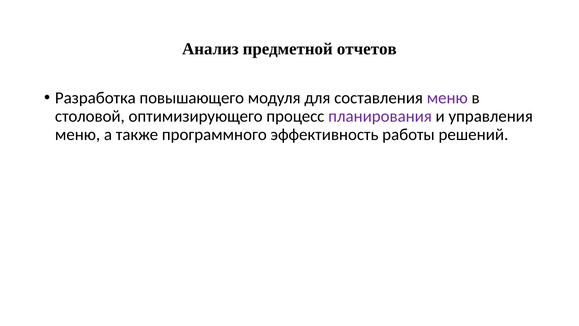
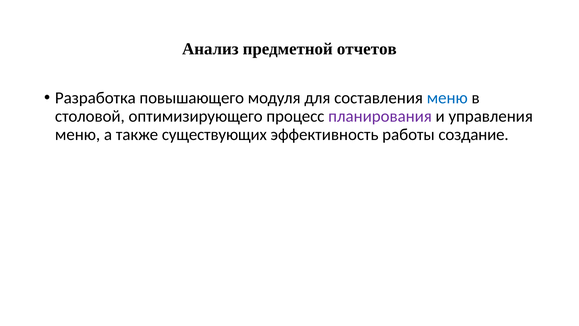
меню colour: purple -> blue (447, 98)
программного: программного -> существующих (214, 134)
решений: решений -> создание (474, 134)
